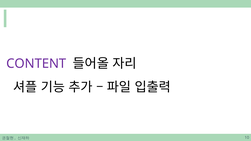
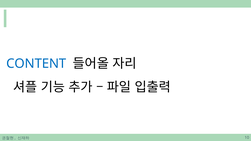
CONTENT colour: purple -> blue (36, 64)
